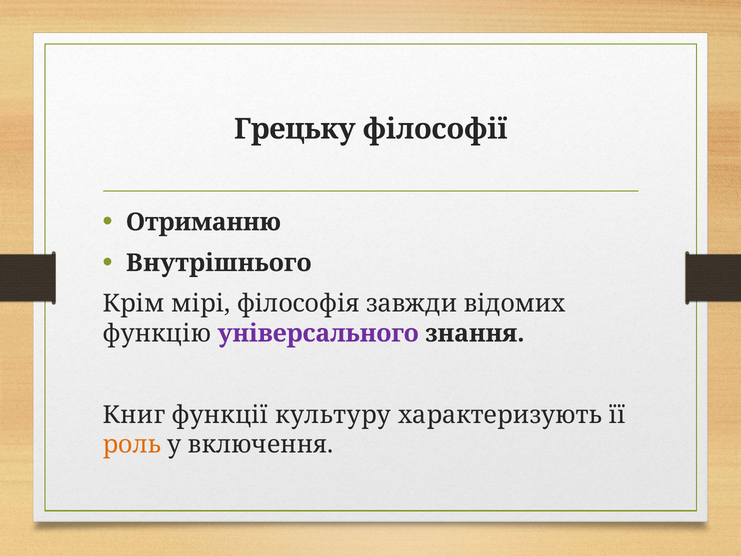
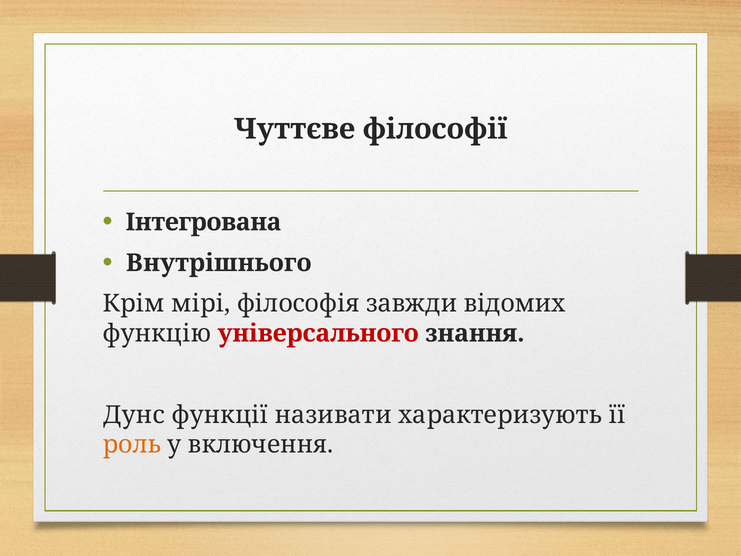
Грецьку: Грецьку -> Чуттєве (295, 129)
Отриманню: Отриманню -> Інтегрована (203, 222)
універсального colour: purple -> red (318, 333)
Книг: Книг -> Дунс (134, 415)
культуру: культуру -> називати (333, 415)
